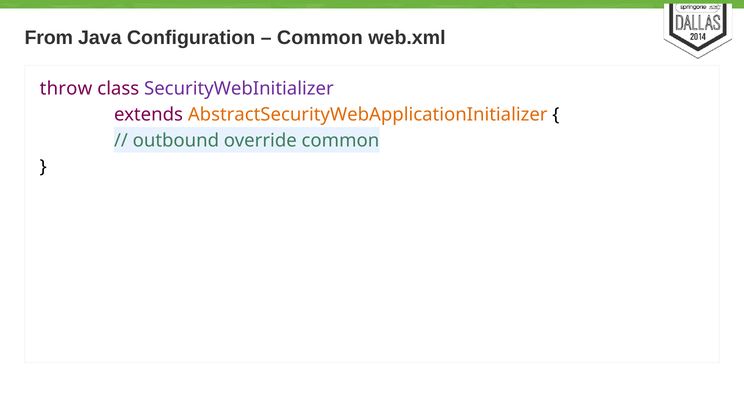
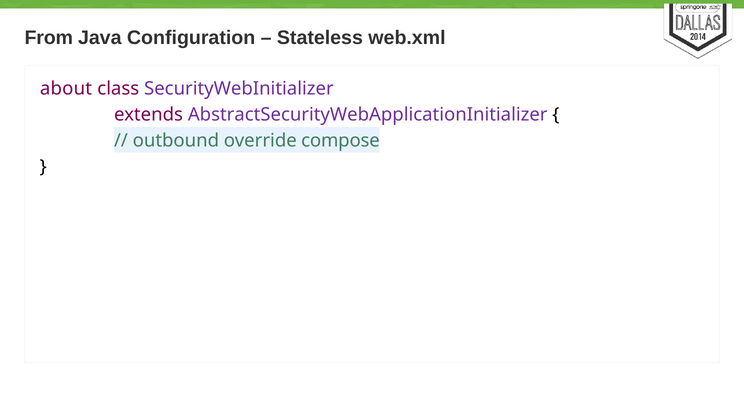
Common: Common -> Stateless (320, 38)
throw: throw -> about (66, 89)
AbstractSecurityWebApplicationInitializer colour: orange -> purple (368, 115)
override common: common -> compose (341, 141)
